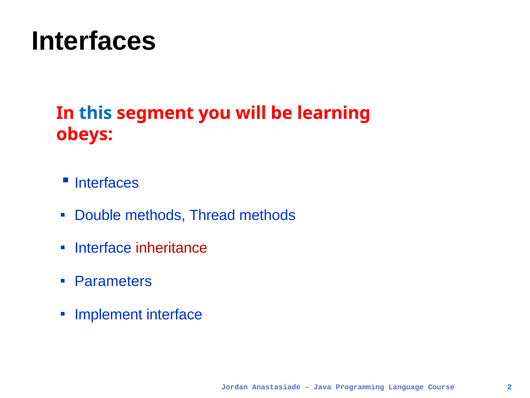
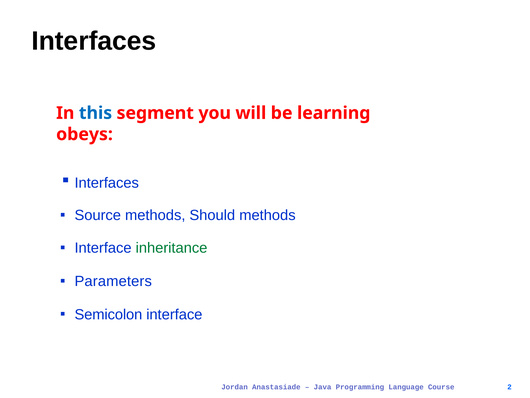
Double: Double -> Source (98, 215)
Thread: Thread -> Should (212, 215)
inheritance colour: red -> green (171, 248)
Implement: Implement -> Semicolon (108, 314)
